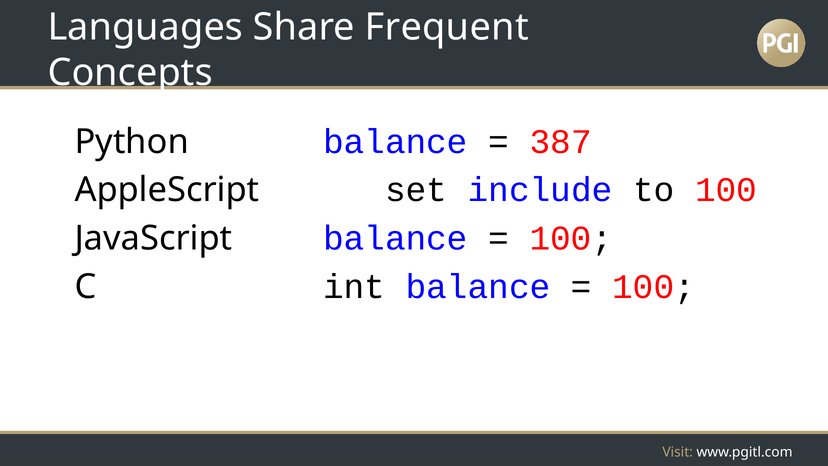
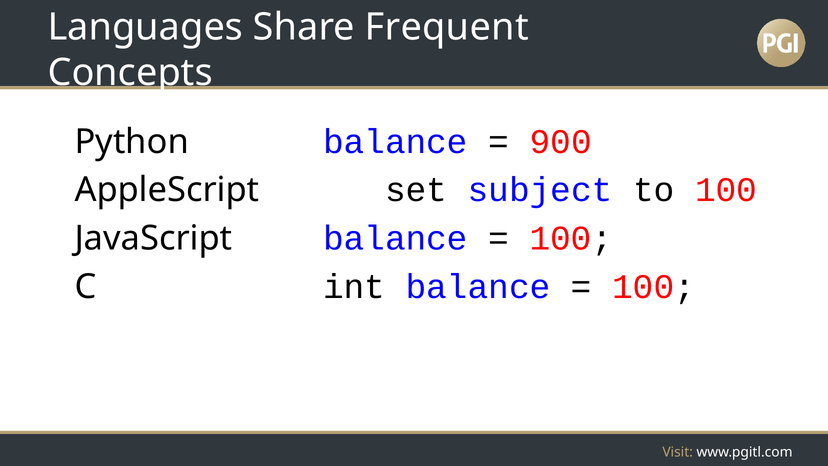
387: 387 -> 900 (561, 142)
include: include -> subject (540, 190)
